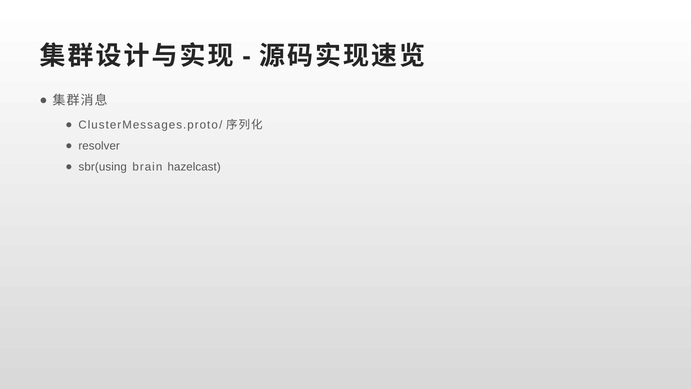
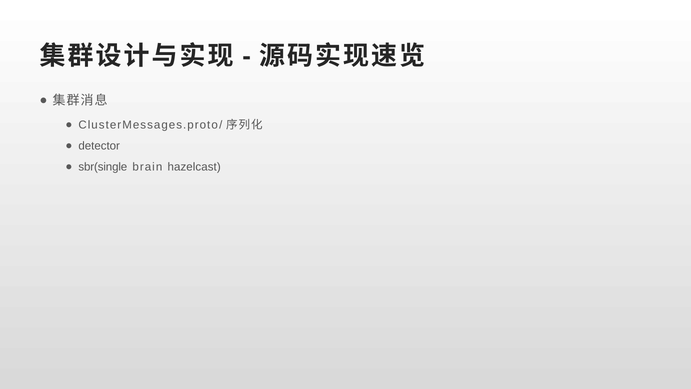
resolver: resolver -> detector (99, 146)
sbr(using: sbr(using -> sbr(single (103, 167)
